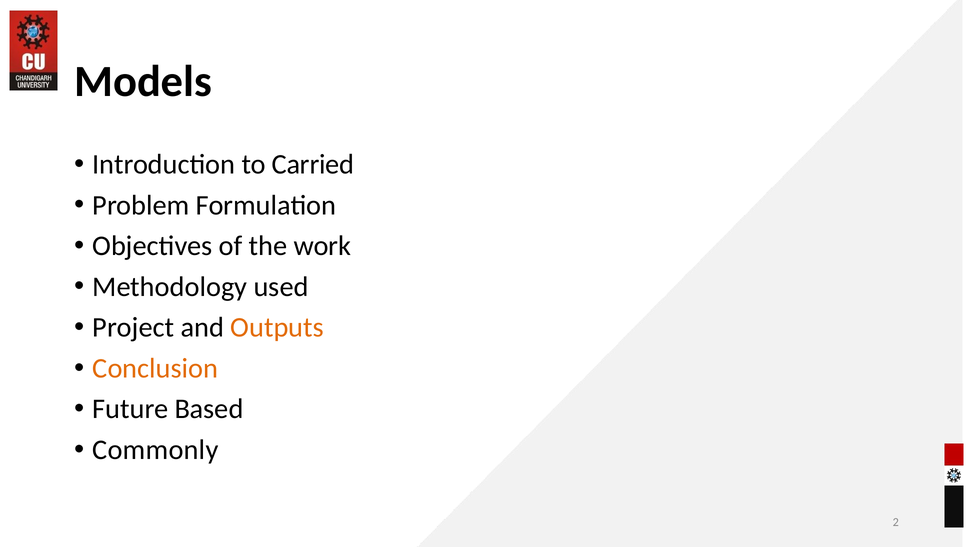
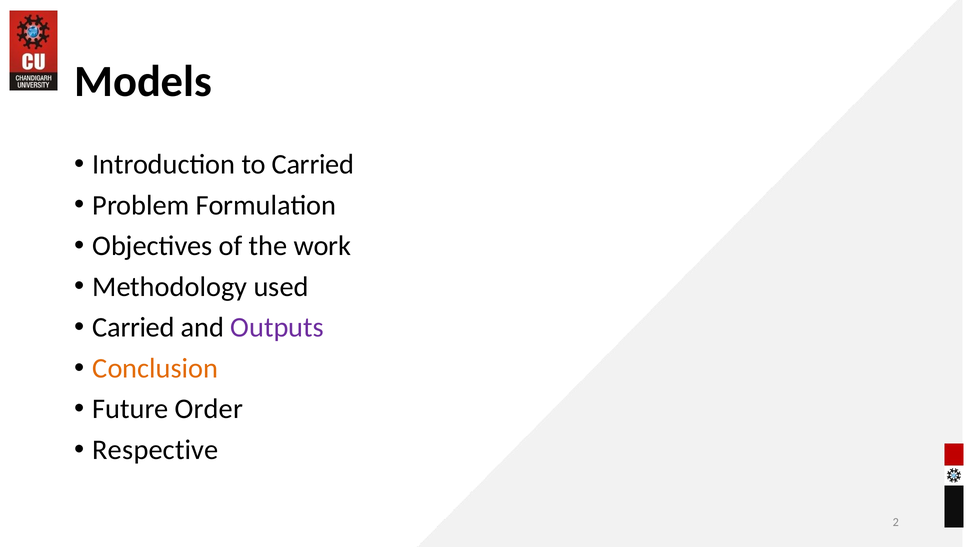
Project: Project -> Carried (134, 328)
Outputs colour: orange -> purple (277, 328)
Based: Based -> Order (209, 409)
Commonly: Commonly -> Respective (156, 450)
